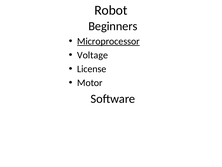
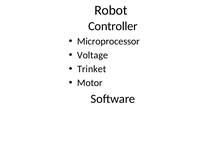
Beginners: Beginners -> Controller (113, 26)
Microprocessor underline: present -> none (108, 41)
License: License -> Trinket (92, 69)
